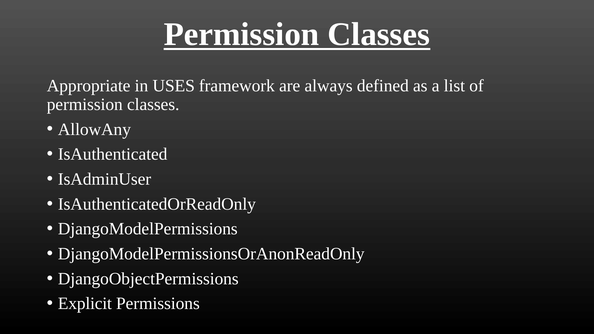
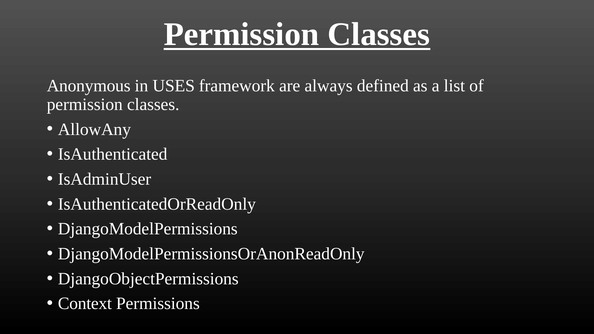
Appropriate: Appropriate -> Anonymous (89, 86)
Explicit: Explicit -> Context (85, 304)
